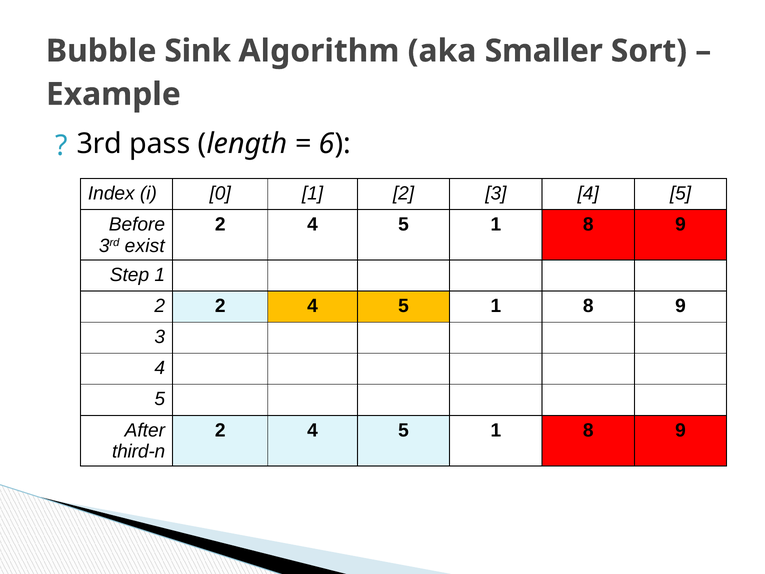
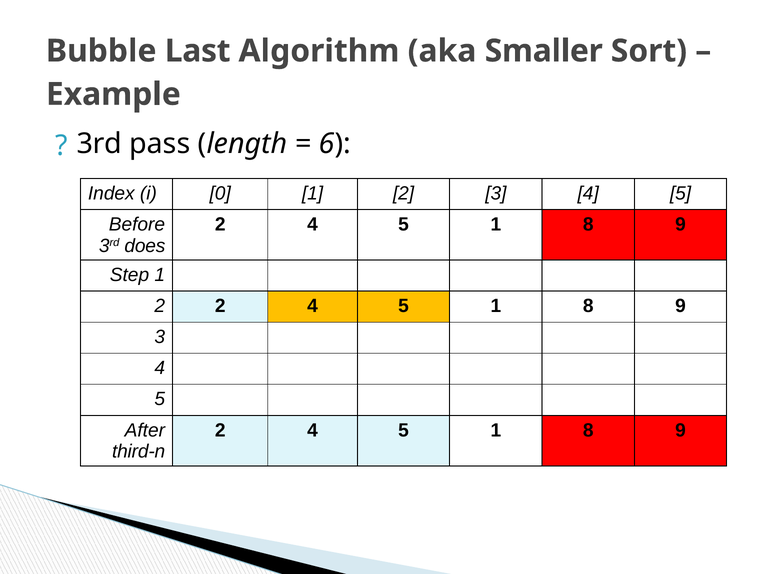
Sink: Sink -> Last (198, 51)
exist: exist -> does (145, 246)
